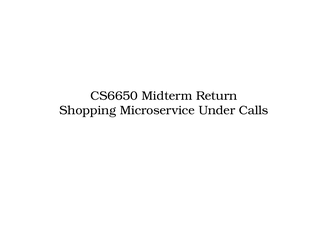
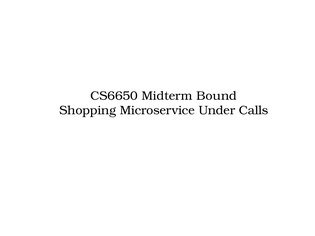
Return: Return -> Bound (217, 96)
